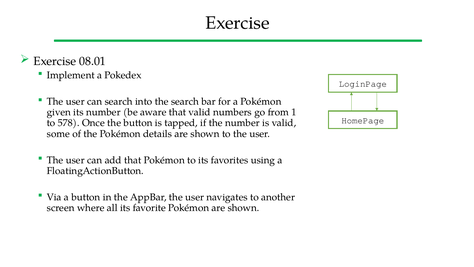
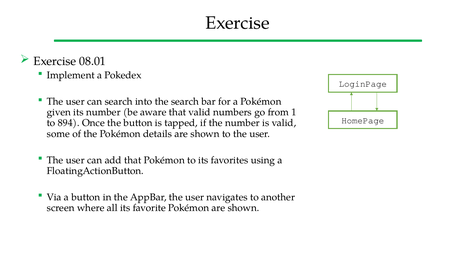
578: 578 -> 894 (69, 123)
